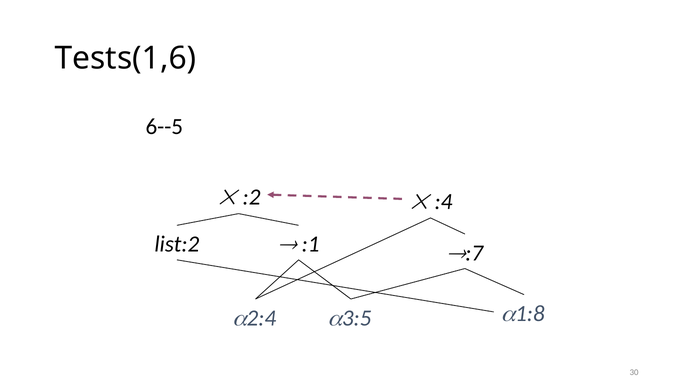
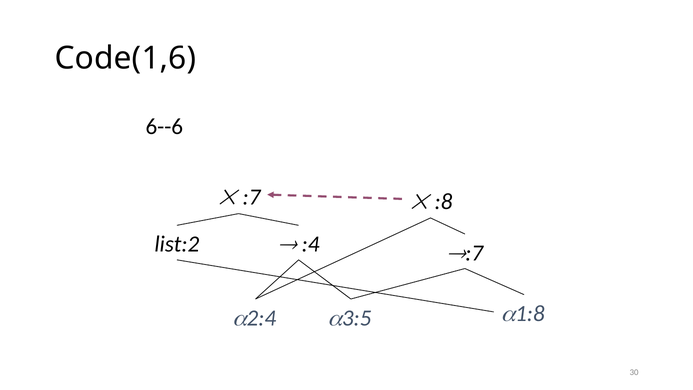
Tests(1,6: Tests(1,6 -> Code(1,6 (125, 58)
6--5: 6--5 -> 6--6 (164, 126)
:2: :2 -> :7 (252, 197)
:4: :4 -> :8 (443, 202)
:1: :1 -> :4 (311, 244)
